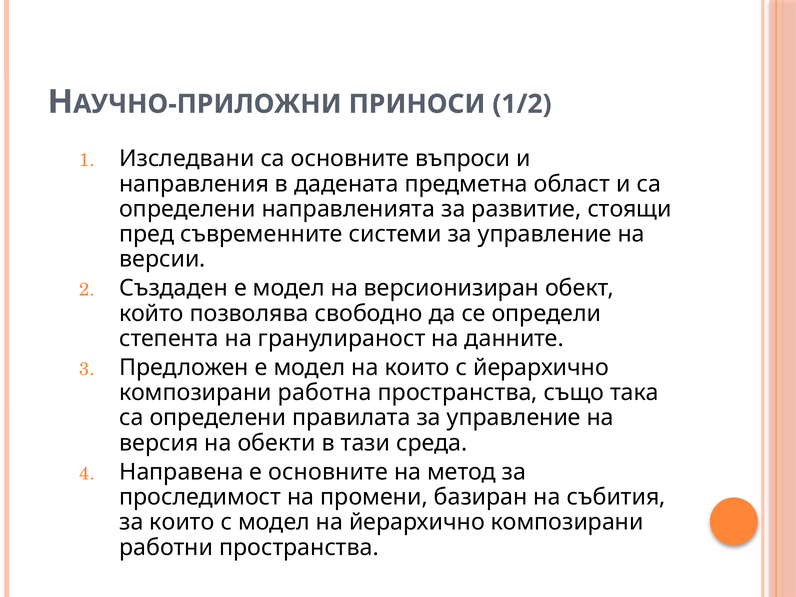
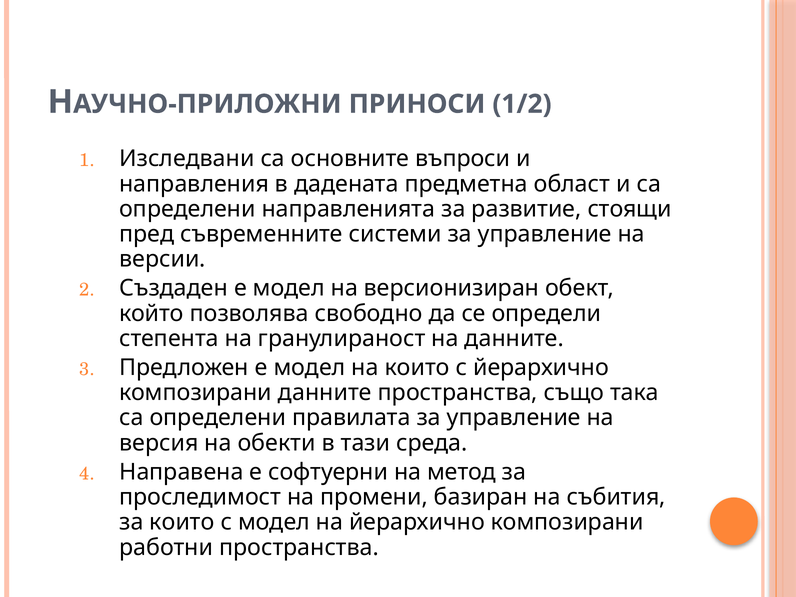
композирани работна: работна -> данните (325, 393)
е основните: основните -> софтуерни (328, 472)
